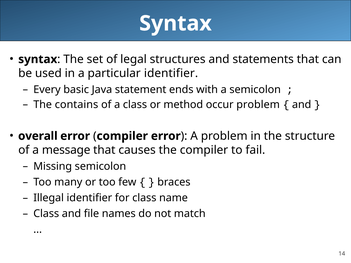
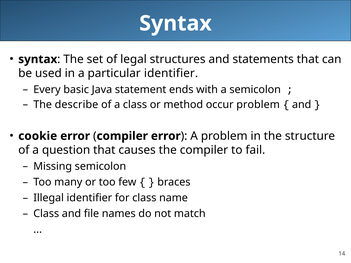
contains: contains -> describe (76, 105)
overall: overall -> cookie (38, 136)
message: message -> question (66, 150)
